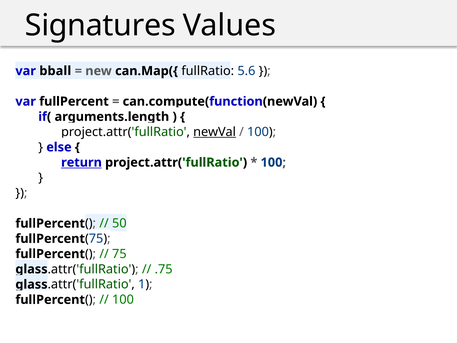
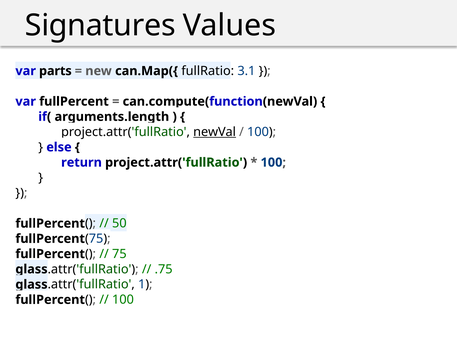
bball: bball -> parts (55, 71)
5.6: 5.6 -> 3.1 (246, 71)
return underline: present -> none (81, 162)
